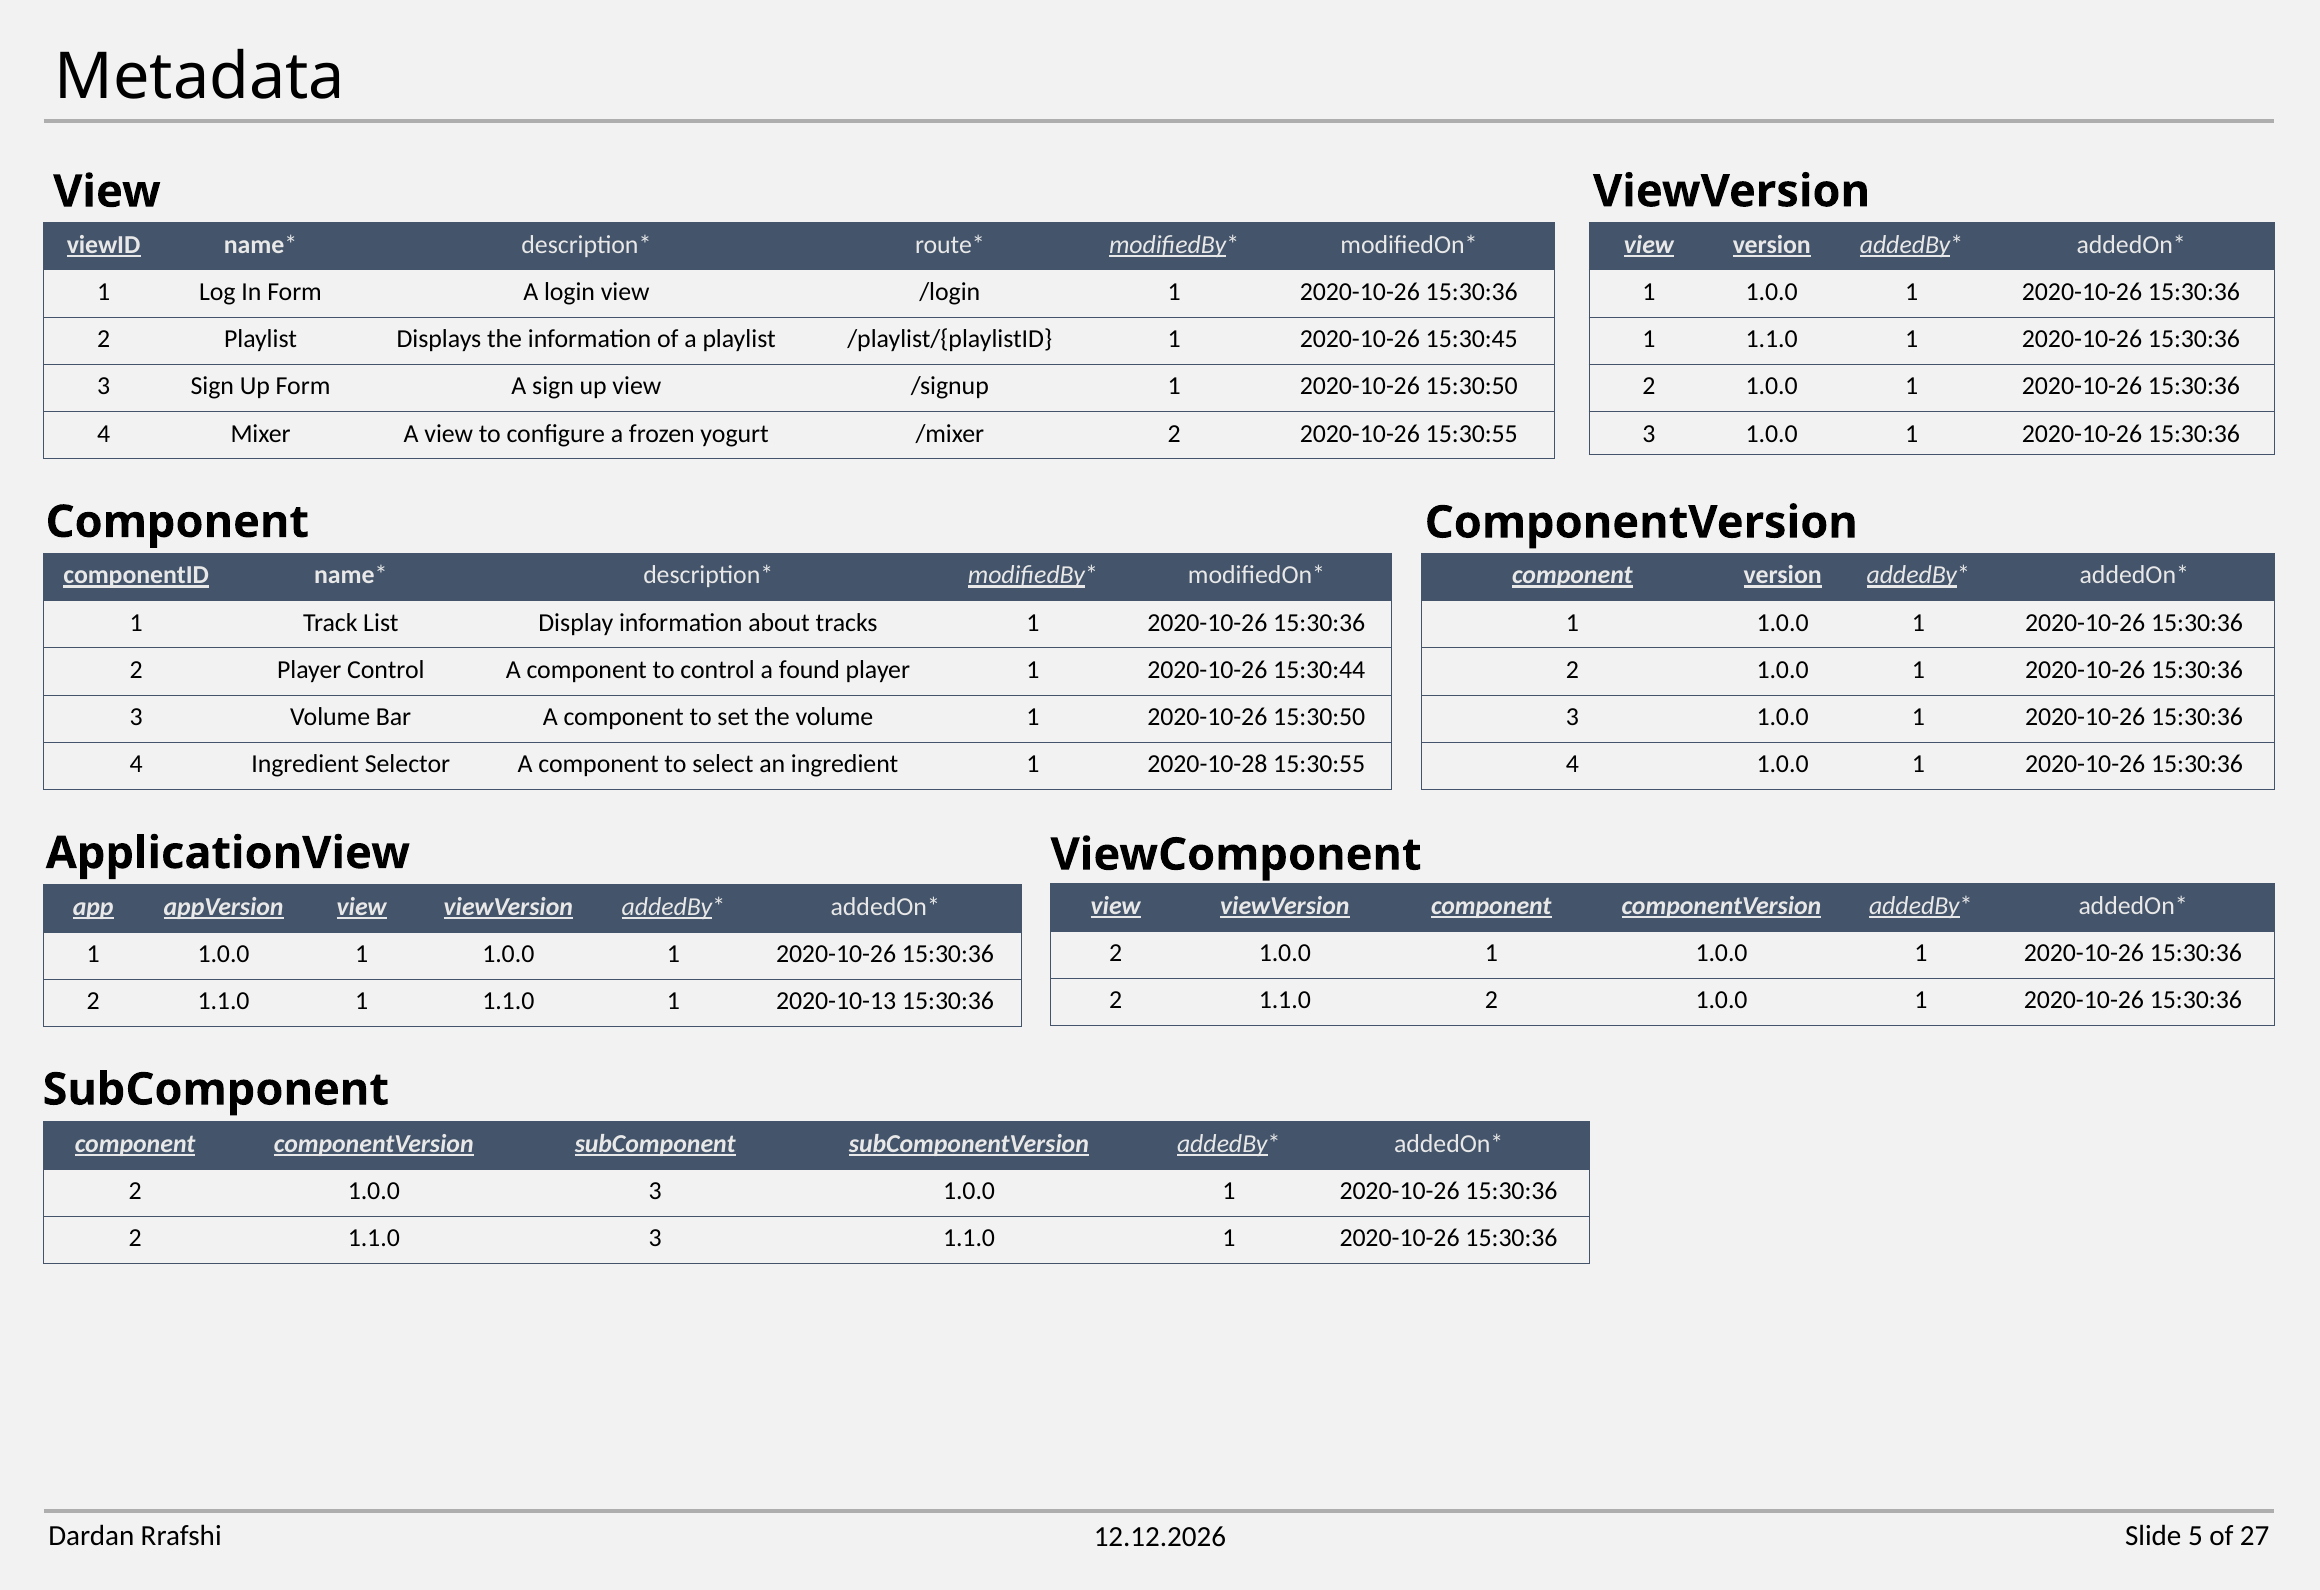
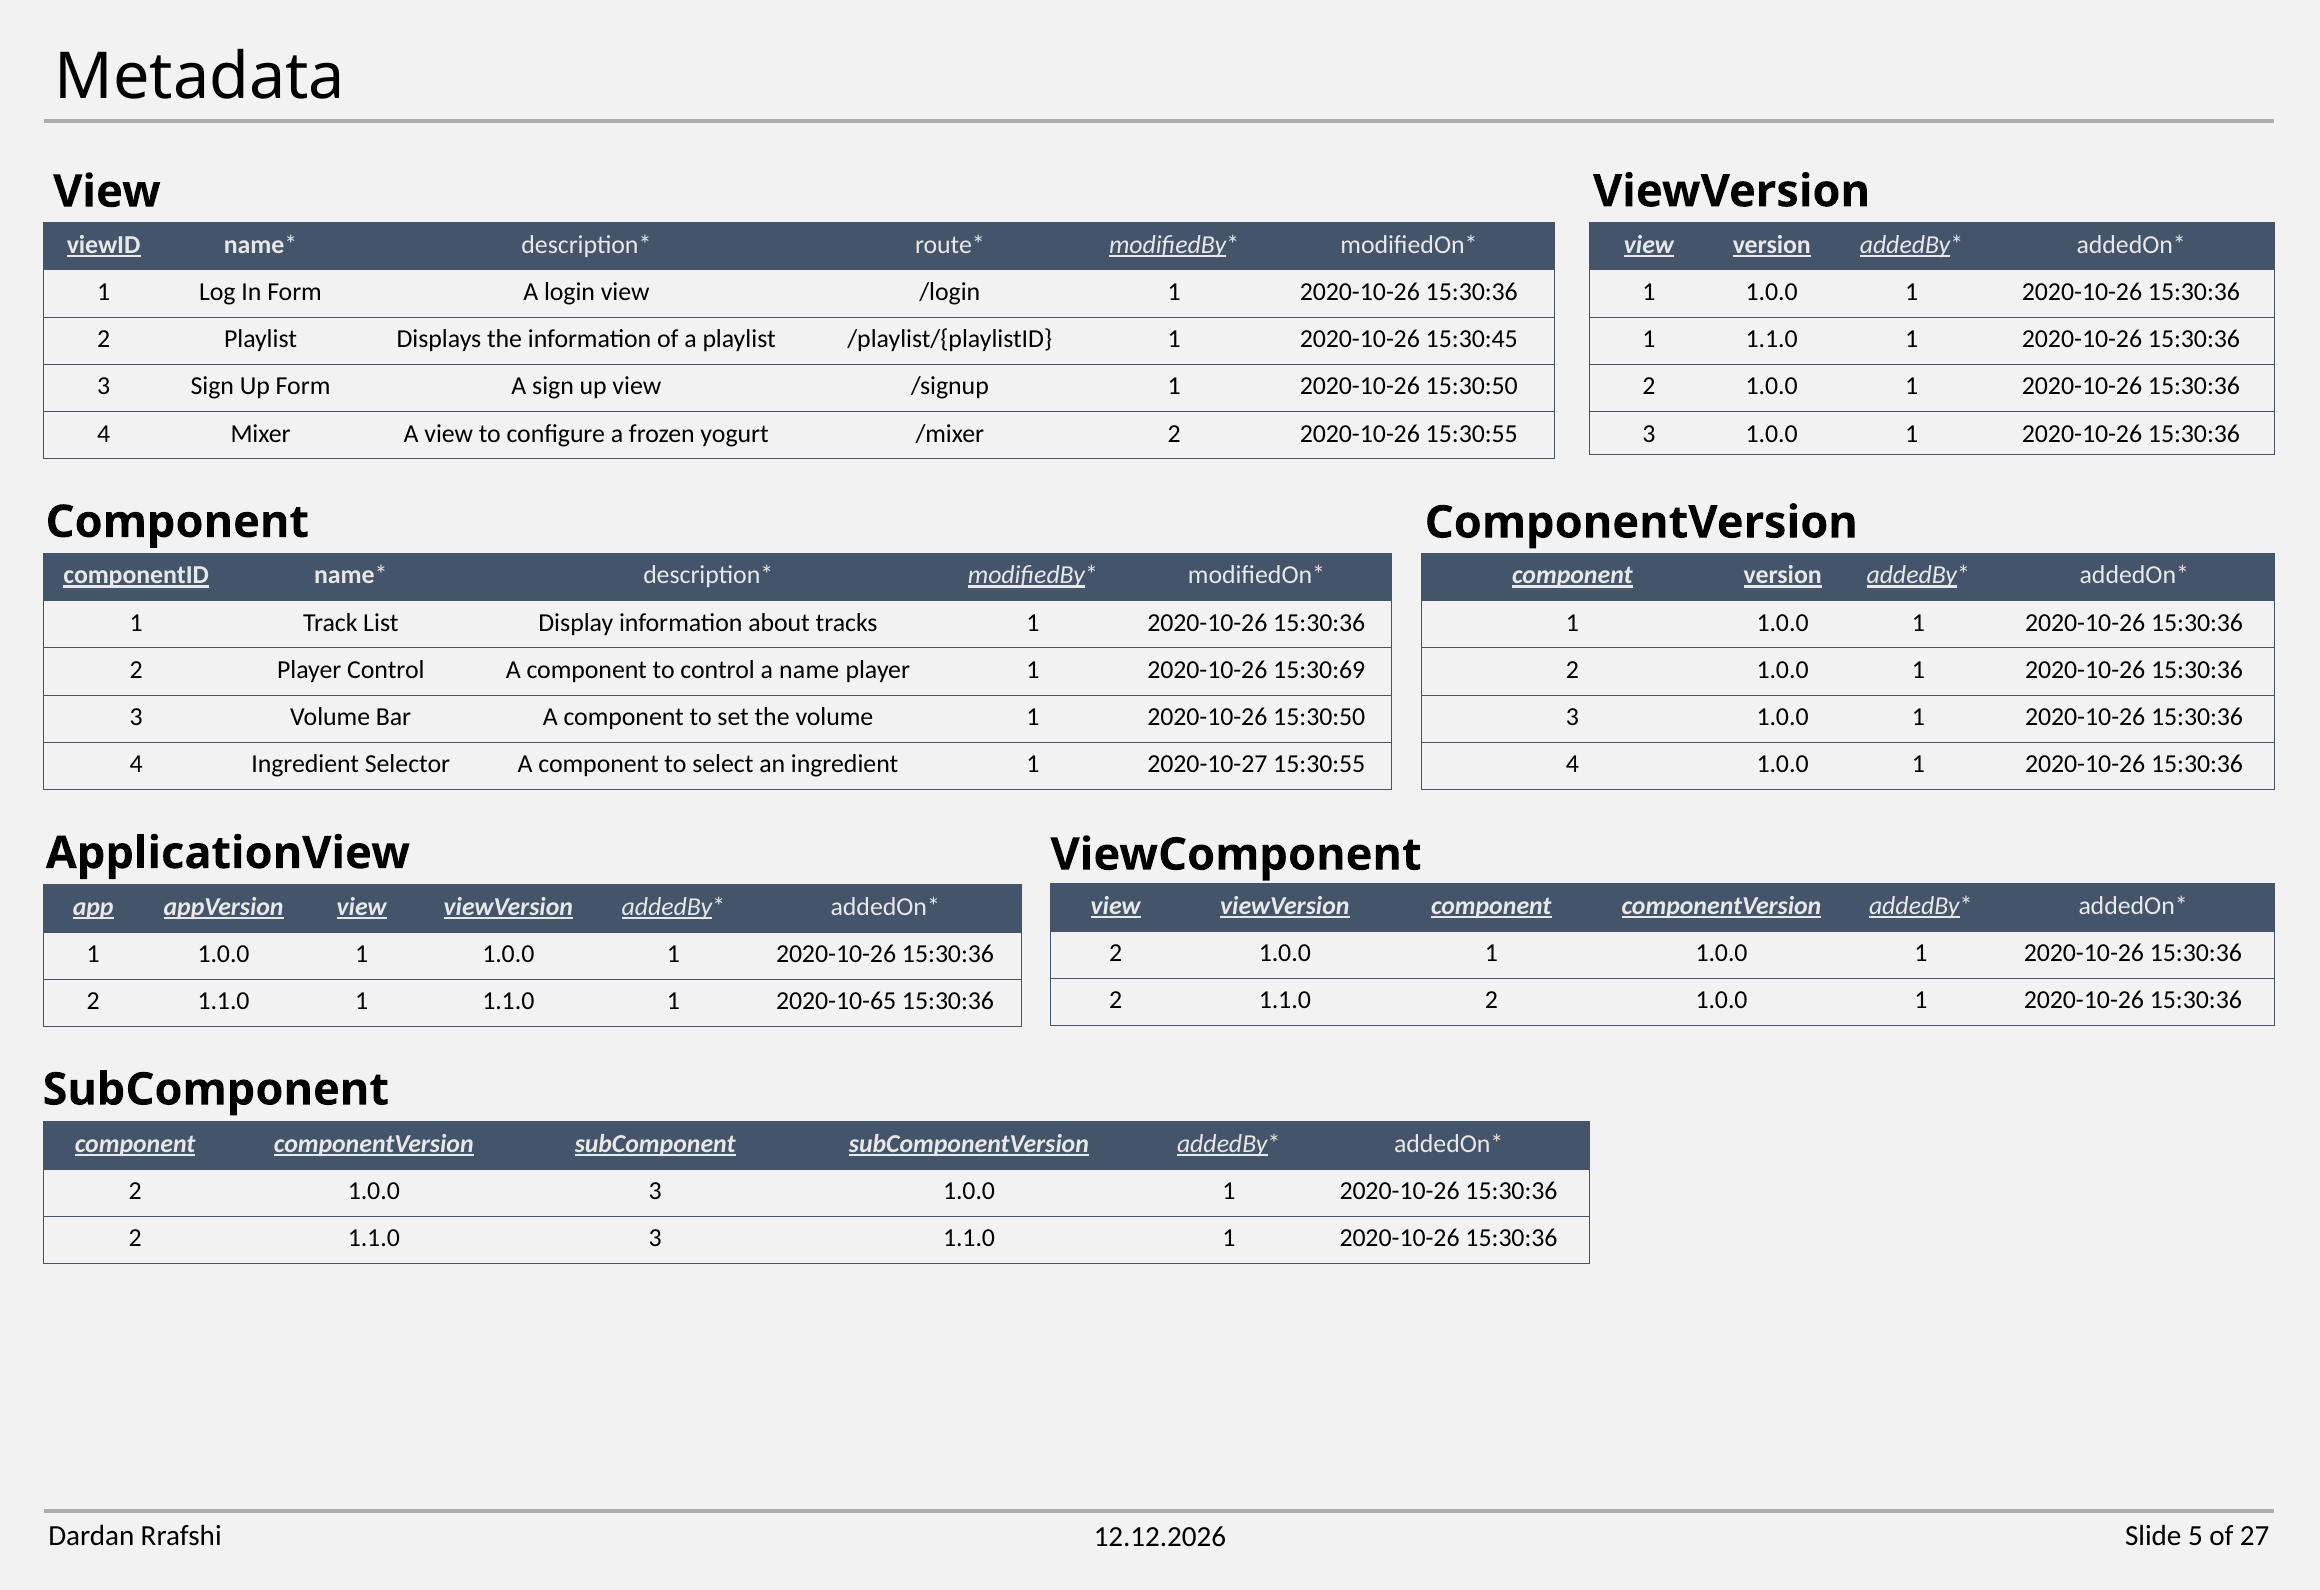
found: found -> name (809, 669)
15:30:44: 15:30:44 -> 15:30:69 (1319, 669)
2020-10-28: 2020-10-28 -> 2020-10-27 (1207, 764)
2020-10-13: 2020-10-13 -> 2020-10-65 (836, 1001)
